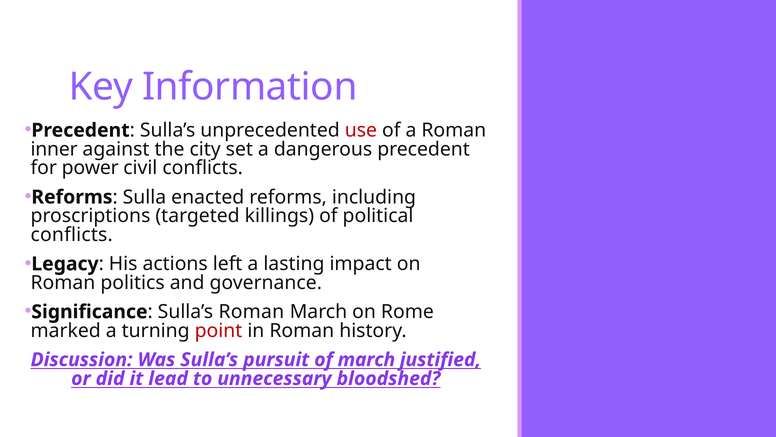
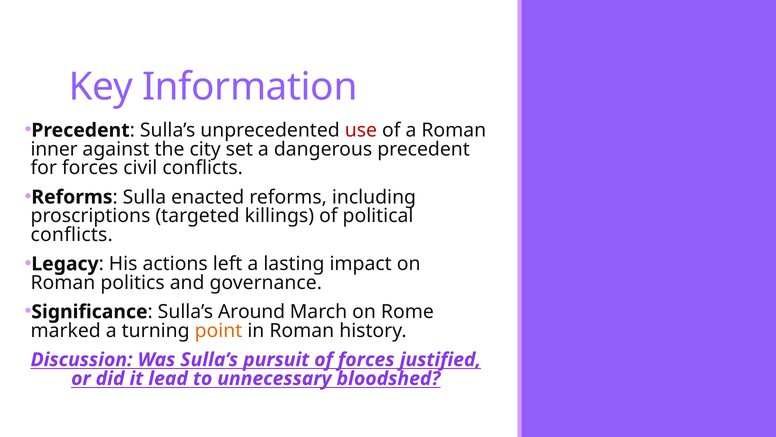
for power: power -> forces (90, 168)
Sulla’s Roman: Roman -> Around (252, 311)
point colour: red -> orange (218, 330)
of march: march -> forces (366, 359)
